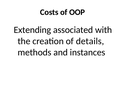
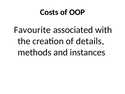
Extending: Extending -> Favourite (32, 30)
